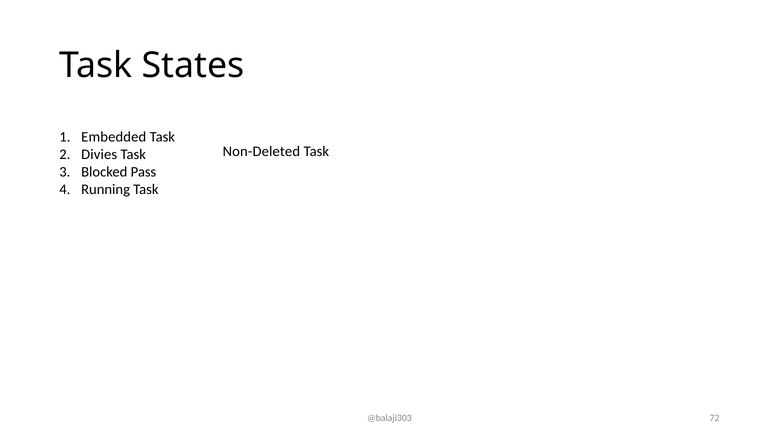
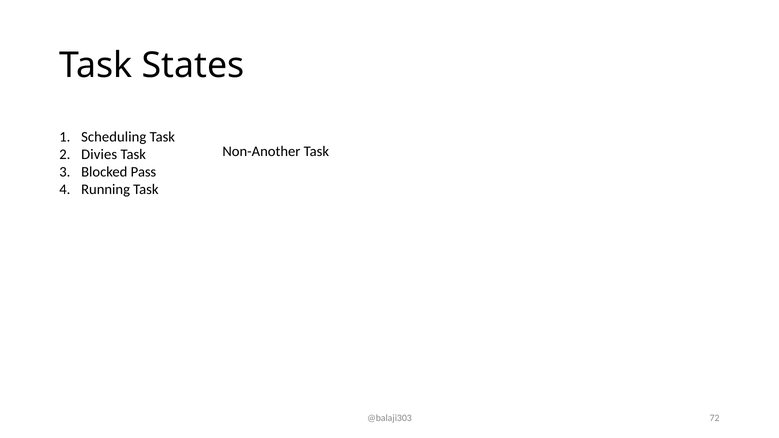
Embedded: Embedded -> Scheduling (114, 137)
Non-Deleted: Non-Deleted -> Non-Another (261, 152)
